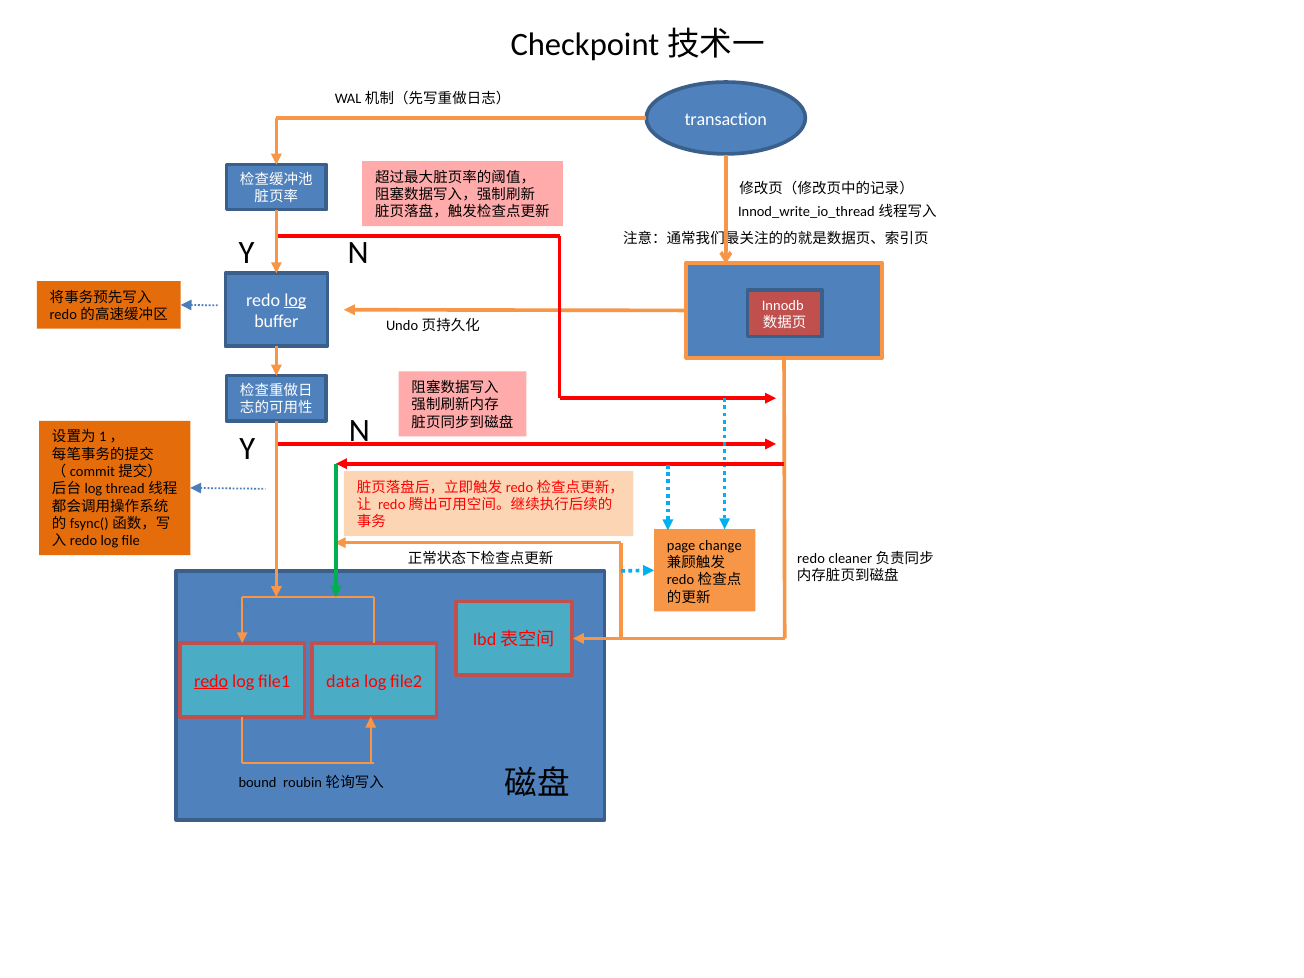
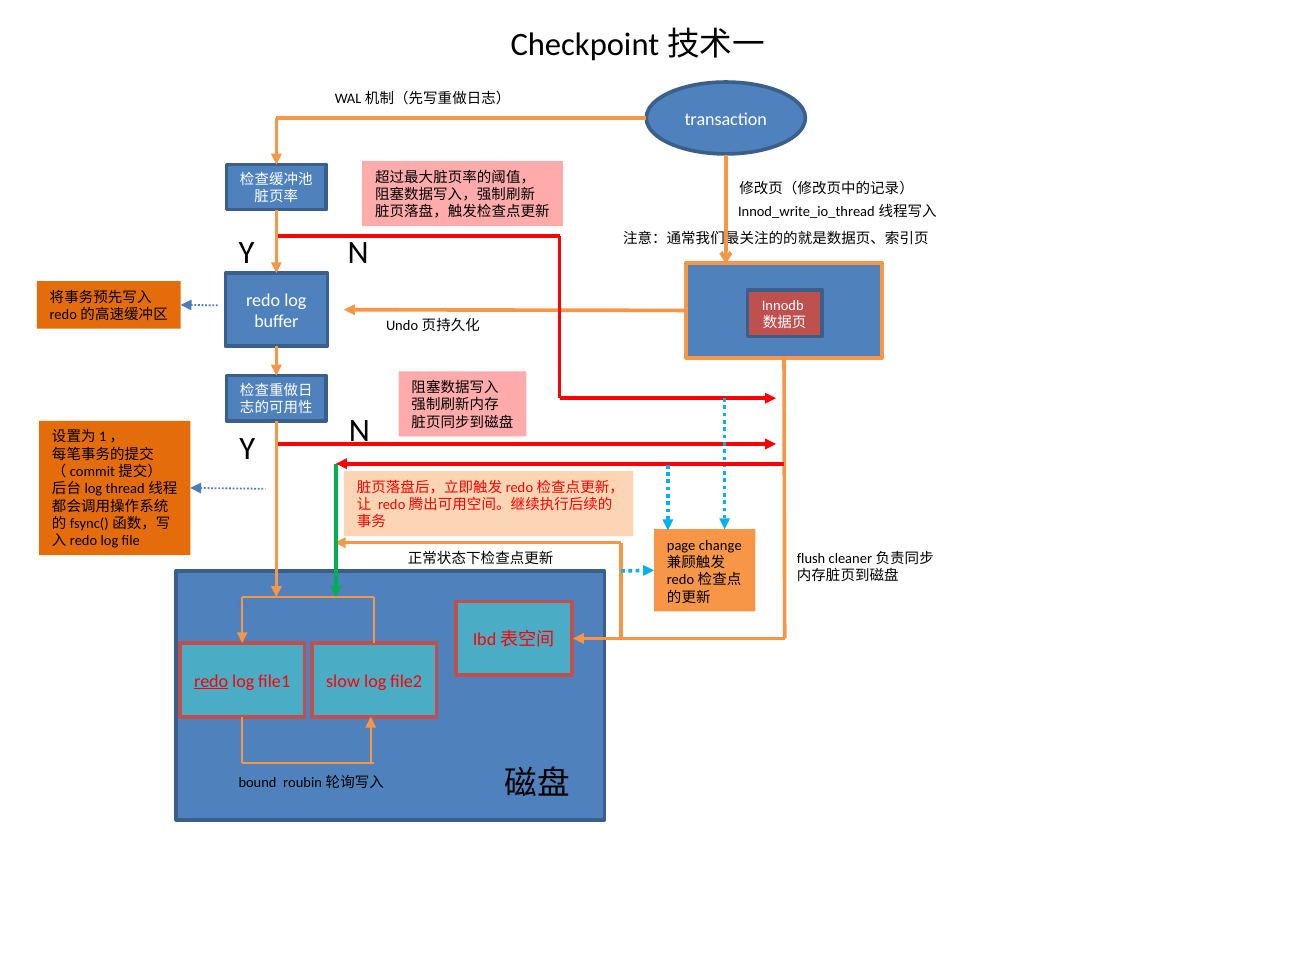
log underline: present -> none (295, 300)
redo: redo -> flush (811, 559)
data: data -> slow (343, 681)
